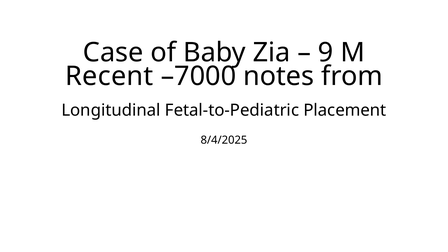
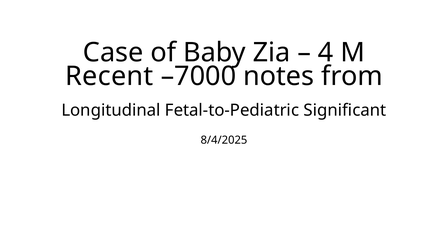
9: 9 -> 4 (326, 53)
Placement: Placement -> Significant (345, 110)
